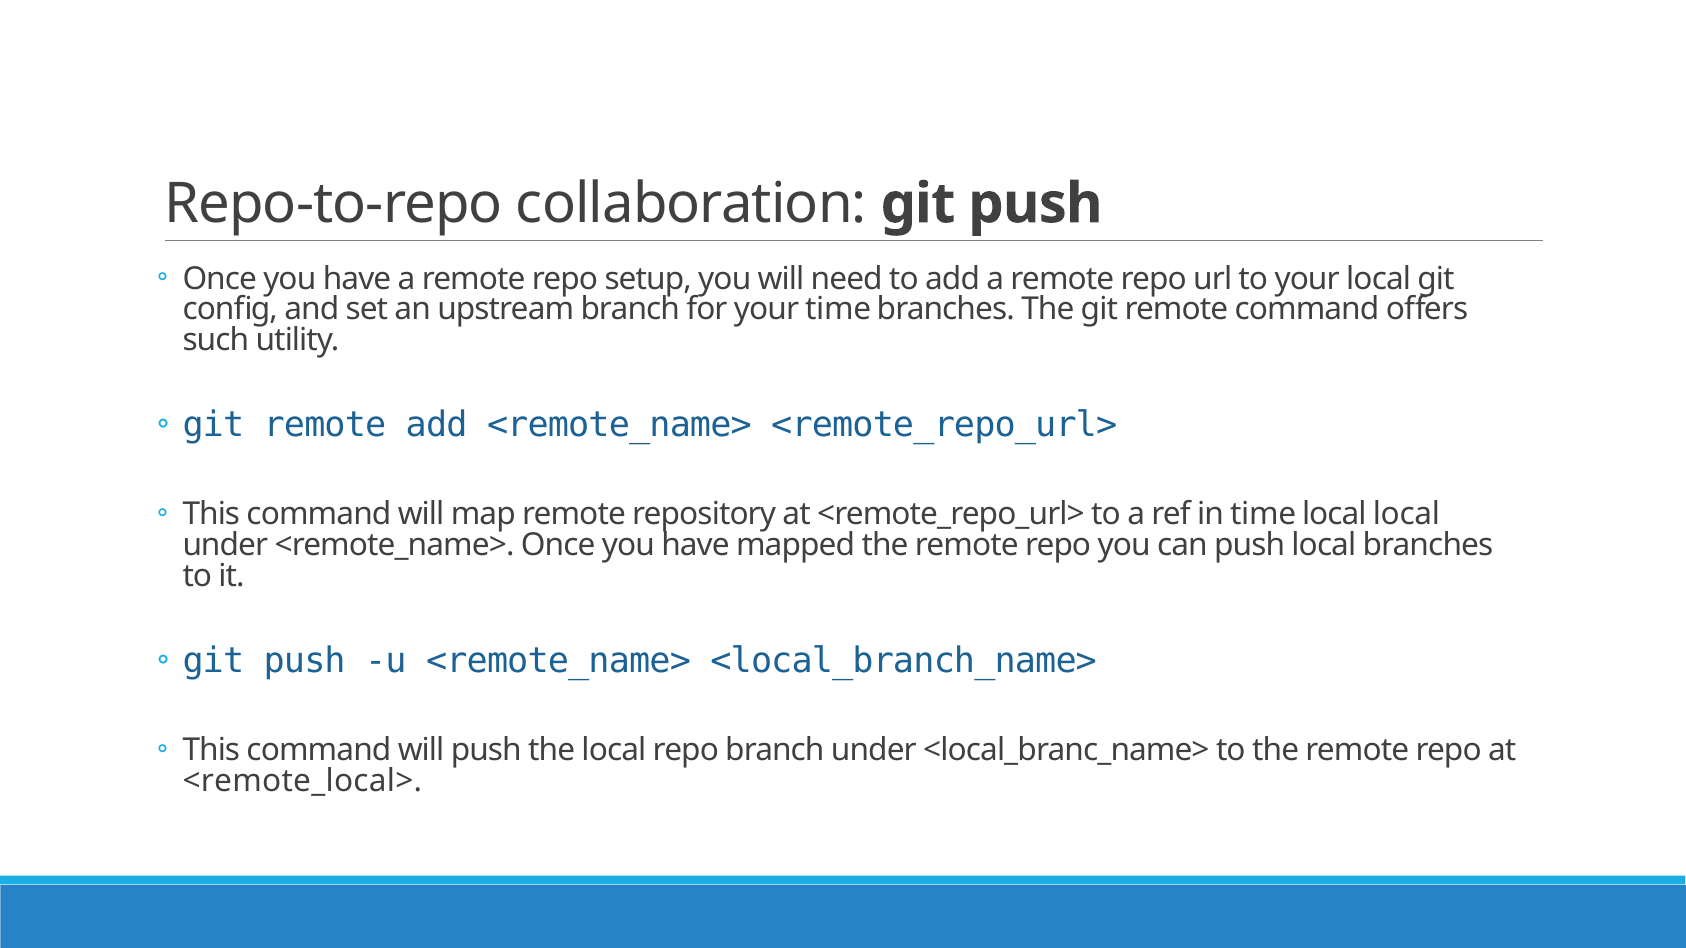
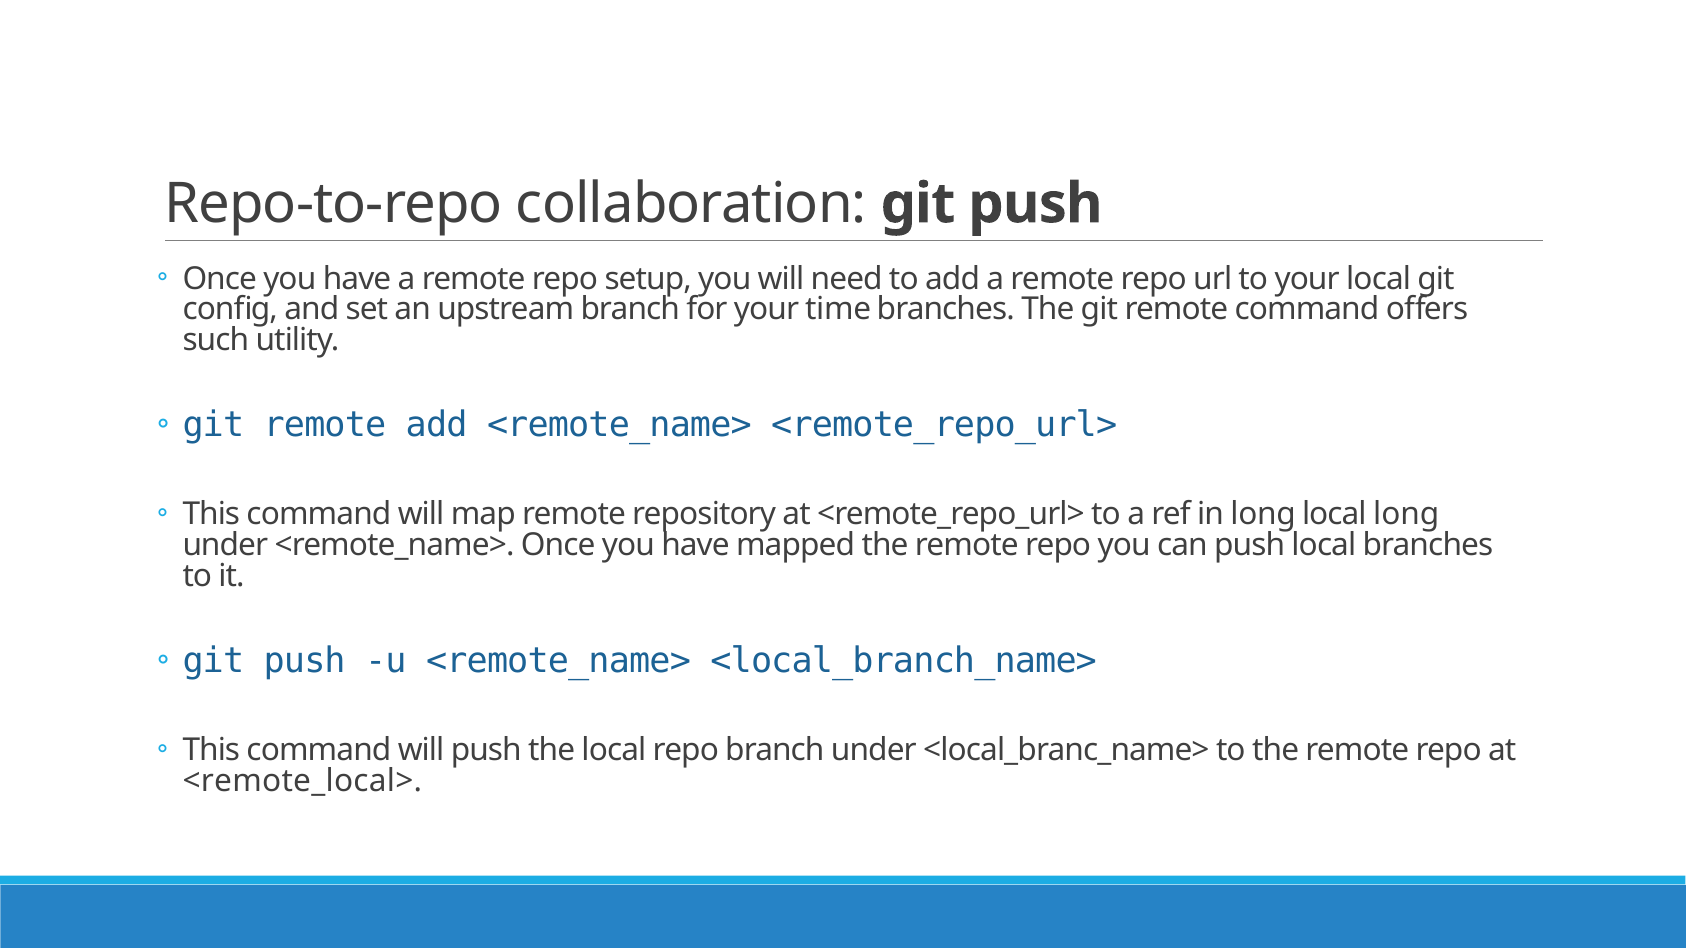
in time: time -> long (1263, 515)
local local: local -> long (1406, 515)
